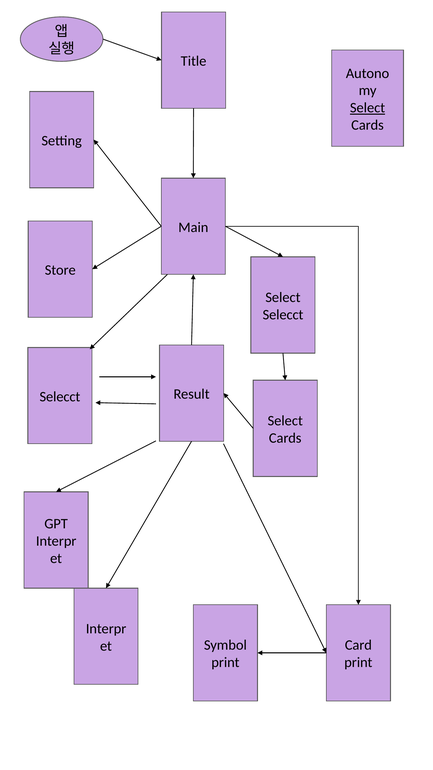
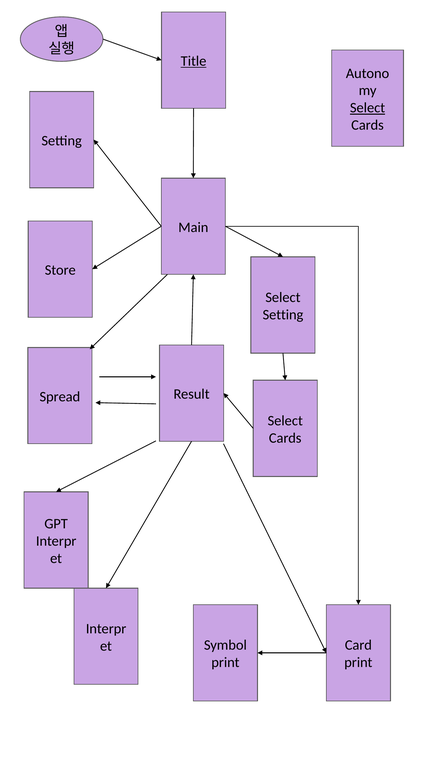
Title underline: none -> present (194, 61)
Selecct: Selecct -> Setting (283, 315)
Selecct: Selecct -> Spread (60, 396)
